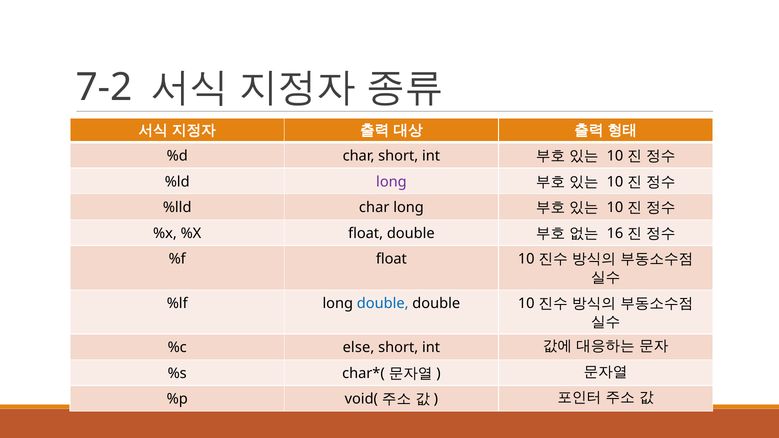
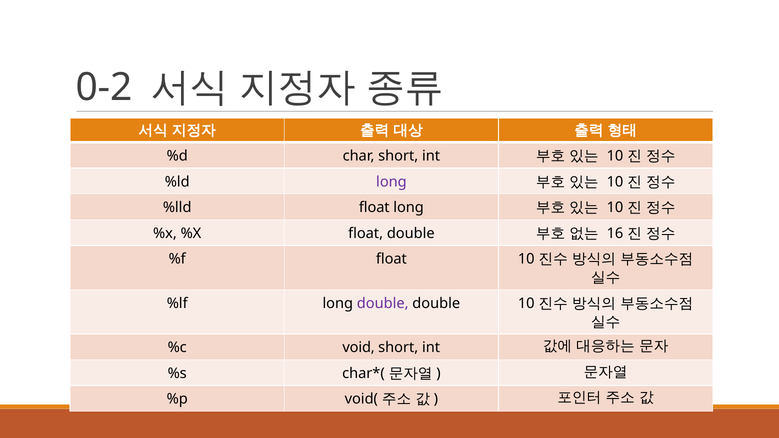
7-2: 7-2 -> 0-2 (104, 87)
%lld char: char -> float (374, 208)
double colour: blue -> purple (383, 304)
else: else -> void (359, 348)
